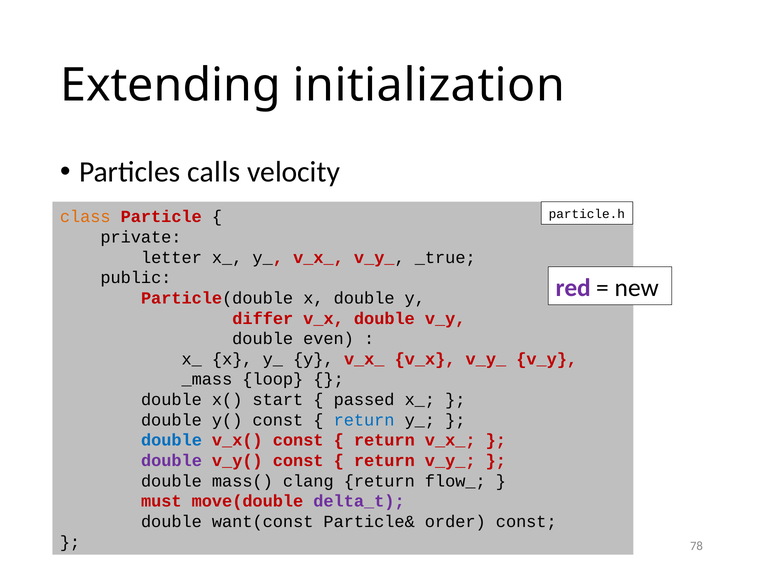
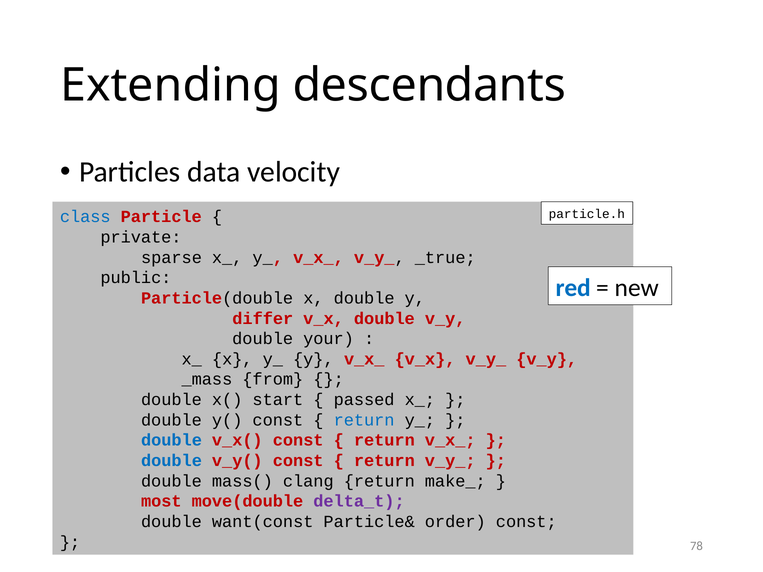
initialization: initialization -> descendants (429, 85)
calls: calls -> data (214, 172)
class colour: orange -> blue (85, 217)
letter: letter -> sparse (171, 258)
red colour: purple -> blue (573, 288)
even: even -> your (329, 339)
loop: loop -> from (273, 380)
double colour: purple -> blue (171, 461)
flow_: flow_ -> make_ (455, 481)
must: must -> most (161, 502)
